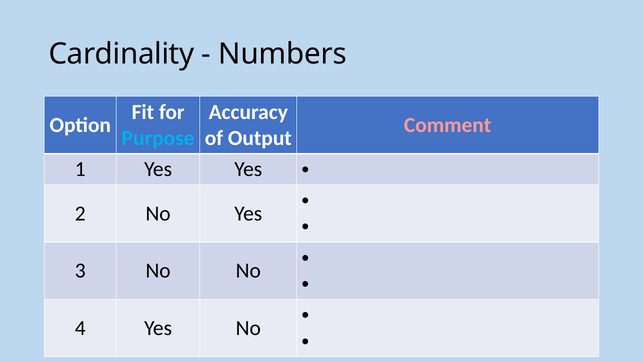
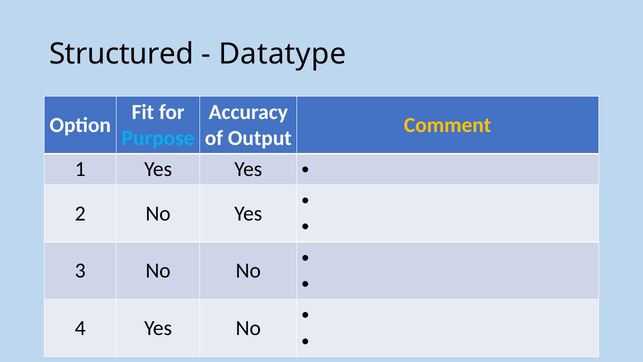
Cardinality: Cardinality -> Structured (121, 54)
Numbers: Numbers -> Datatype (282, 54)
Comment colour: pink -> yellow (448, 125)
